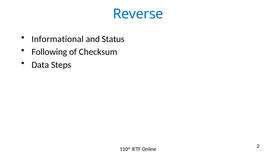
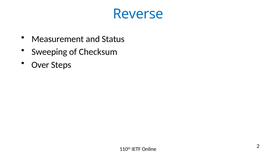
Informational: Informational -> Measurement (58, 39)
Following: Following -> Sweeping (49, 52)
Data: Data -> Over (40, 65)
